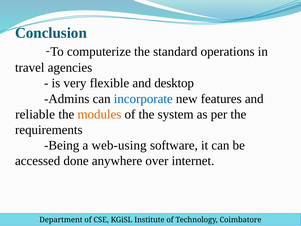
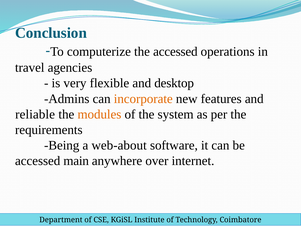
the standard: standard -> accessed (175, 52)
incorporate colour: blue -> orange (143, 99)
web-using: web-using -> web-about (119, 145)
done: done -> main (76, 161)
